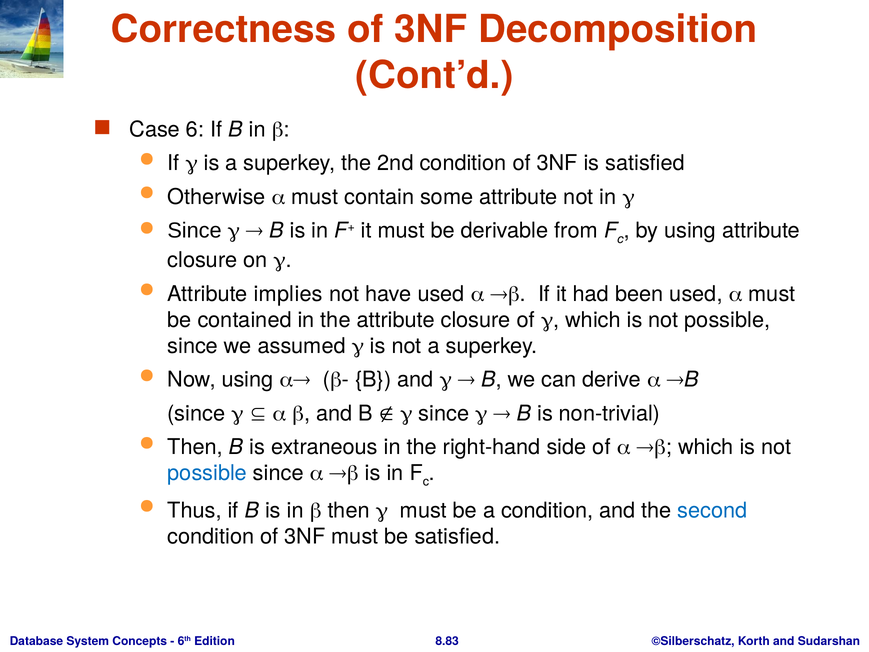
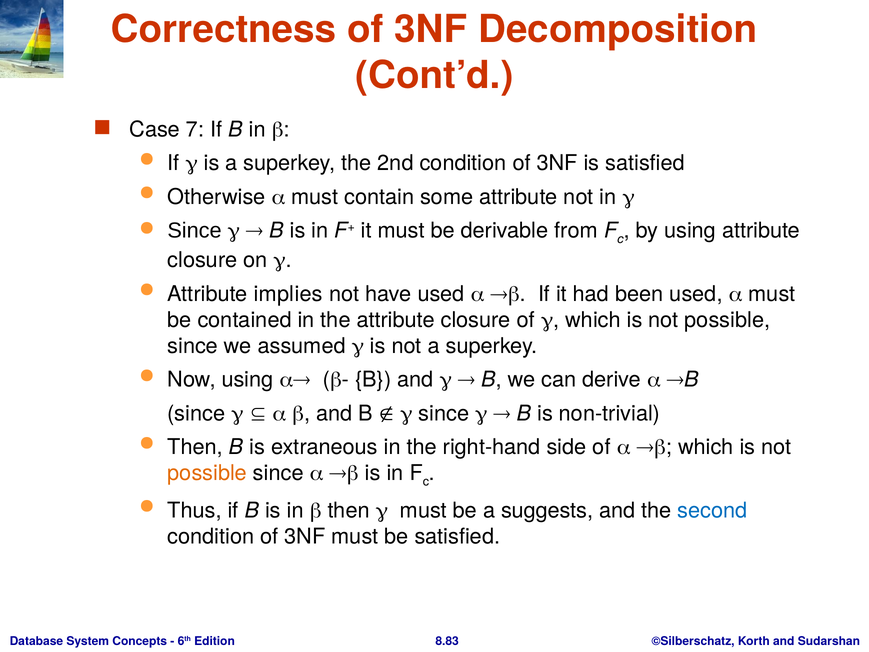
6: 6 -> 7 (195, 129)
possible colour: blue -> orange (207, 473)
a condition: condition -> suggests (547, 510)
